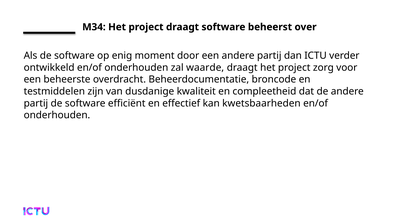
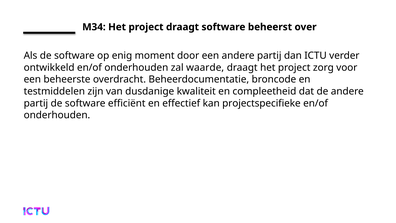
kwetsbaarheden: kwetsbaarheden -> projectspecifieke (261, 103)
